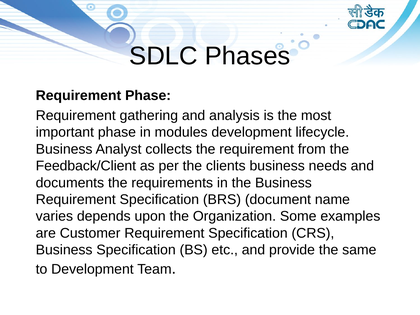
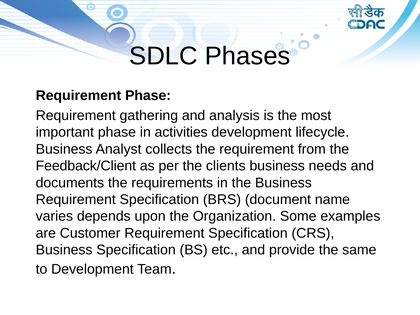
modules: modules -> activities (181, 132)
